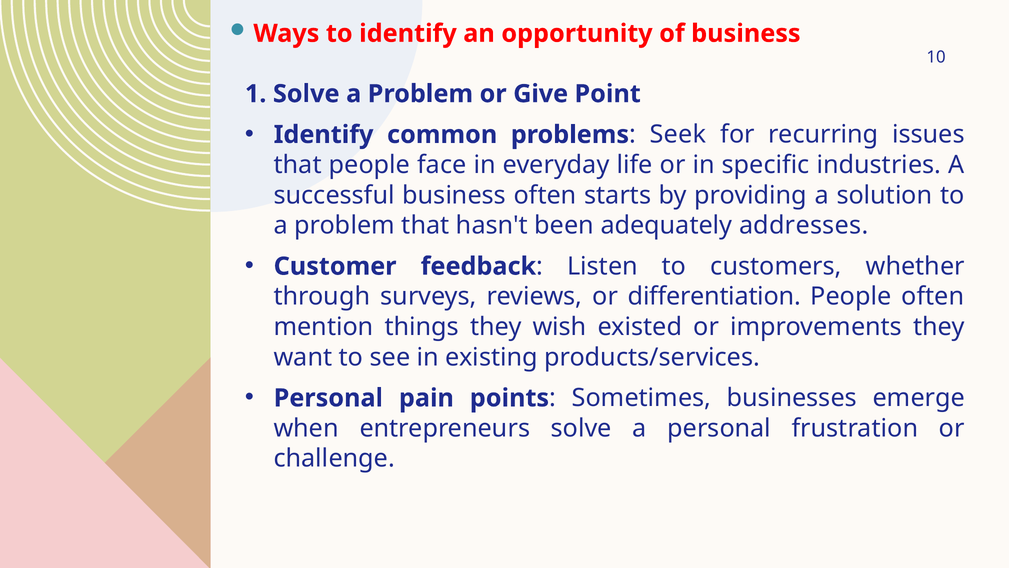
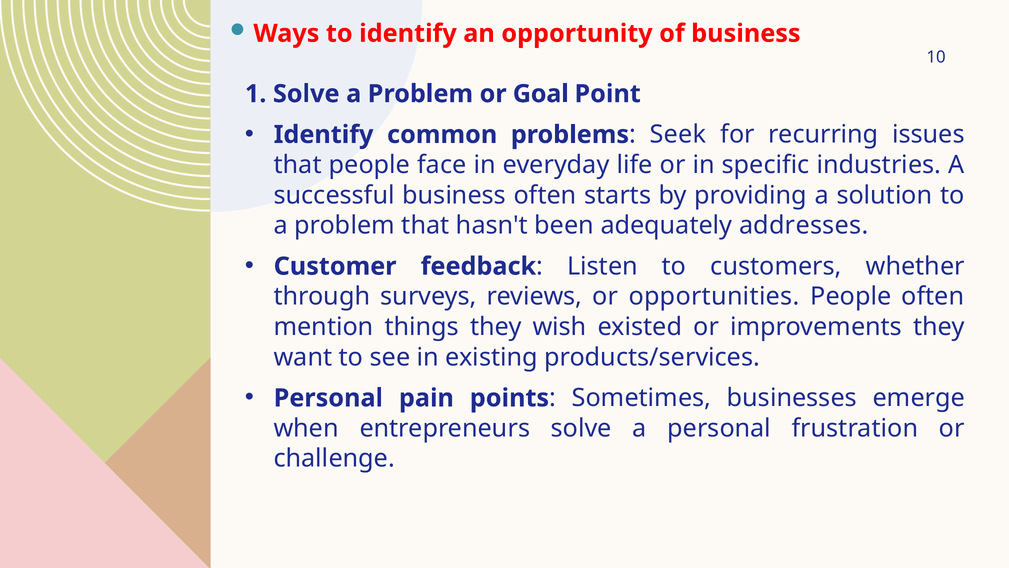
Give: Give -> Goal (541, 94)
differentiation: differentiation -> opportunities (714, 296)
